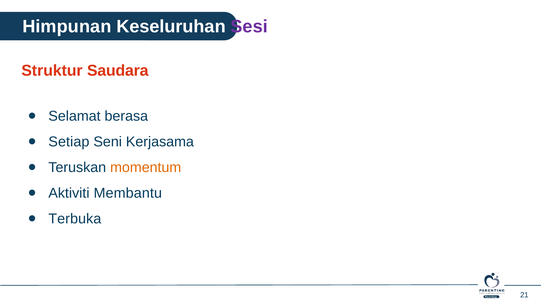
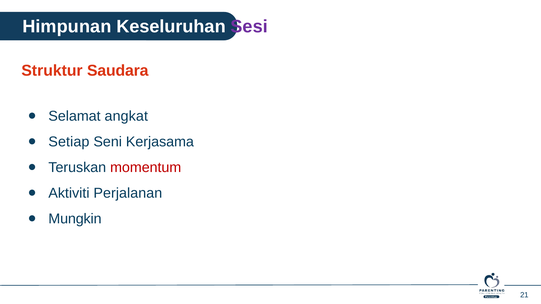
berasa: berasa -> angkat (126, 116)
momentum colour: orange -> red (146, 168)
Membantu: Membantu -> Perjalanan (128, 193)
Terbuka: Terbuka -> Mungkin (75, 219)
